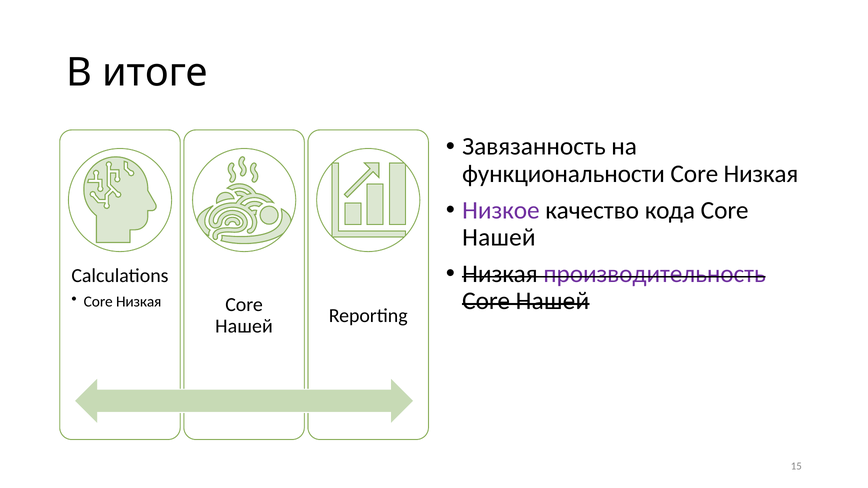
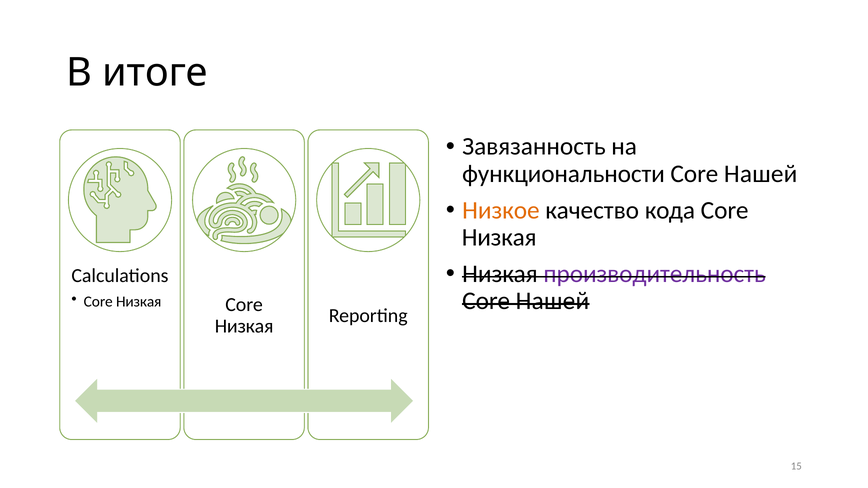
Низкая: Низкая -> Нашей (761, 174)
Низкое colour: purple -> orange (501, 210)
Нашей: Нашей -> Низкая (499, 238)
Нашей: Нашей -> Низкая (244, 326)
